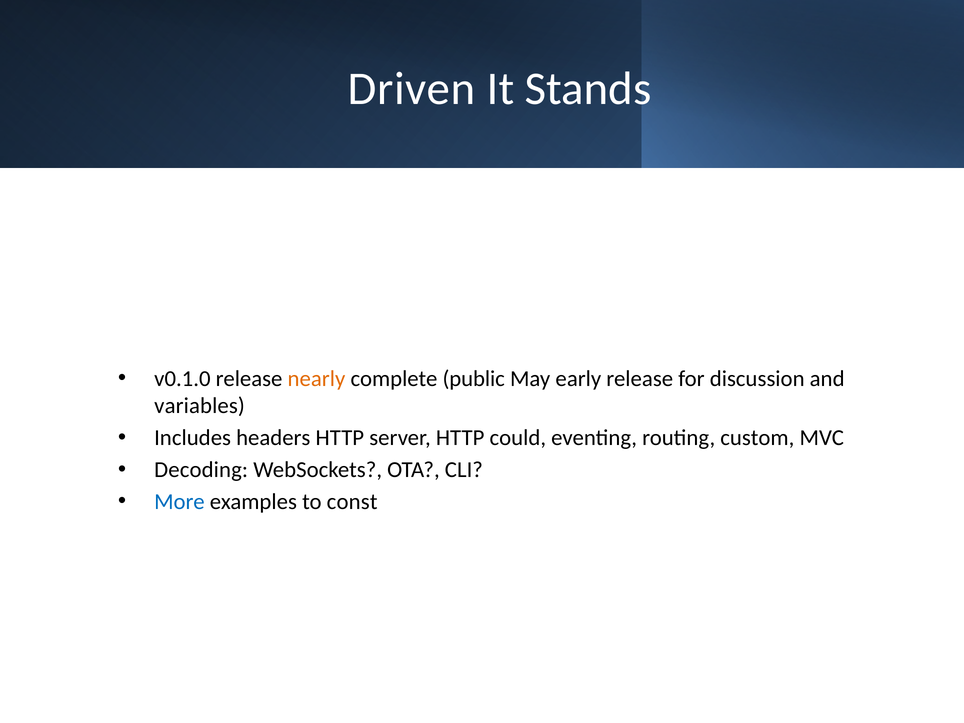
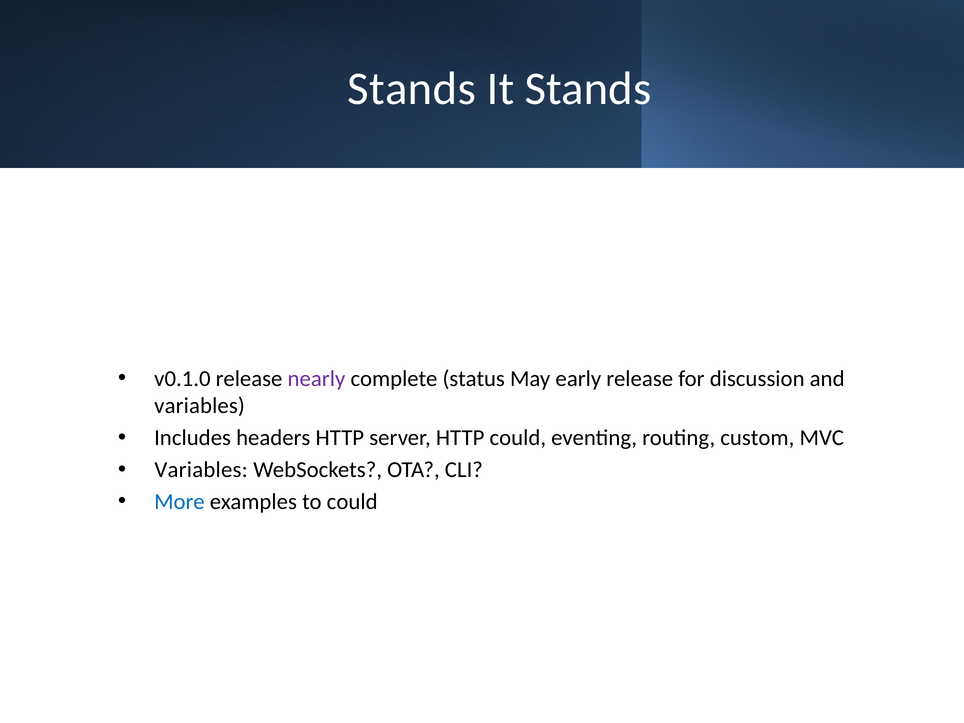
Driven: Driven -> Stands (412, 89)
nearly colour: orange -> purple (316, 379)
public: public -> status (474, 379)
Decoding: Decoding -> Variables (201, 470)
to const: const -> could (352, 502)
